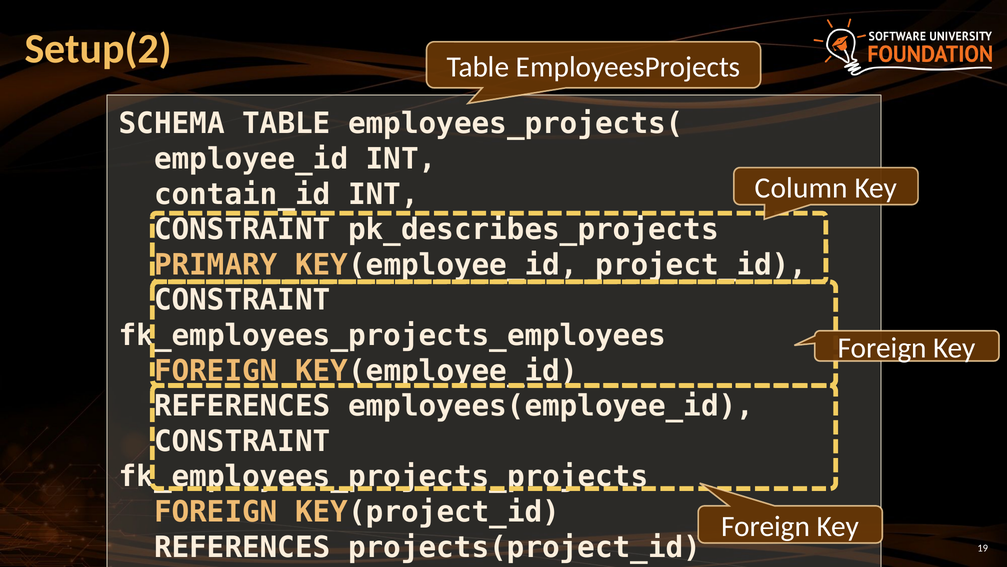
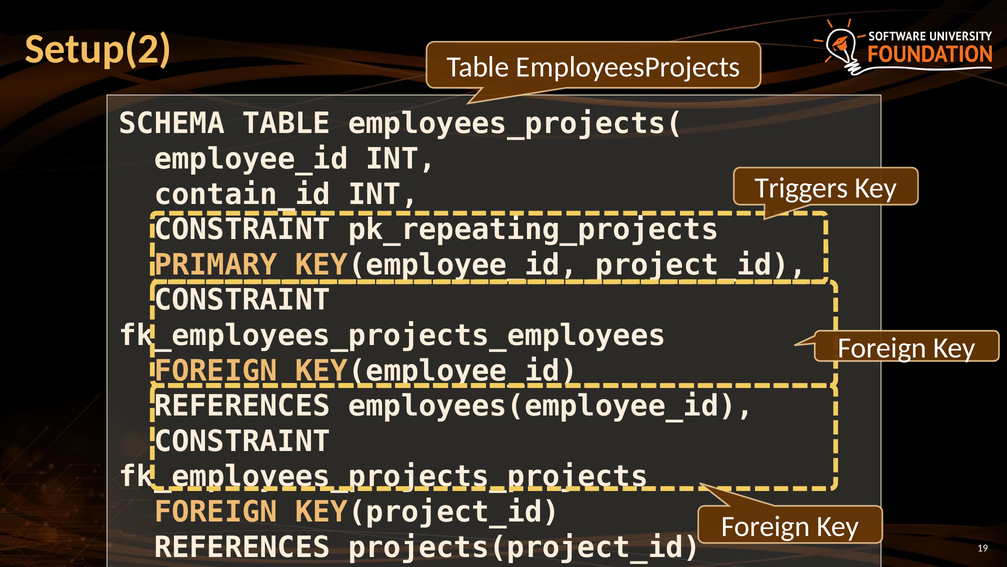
Column: Column -> Triggers (801, 188)
pk_describes_projects: pk_describes_projects -> pk_repeating_projects (533, 230)
